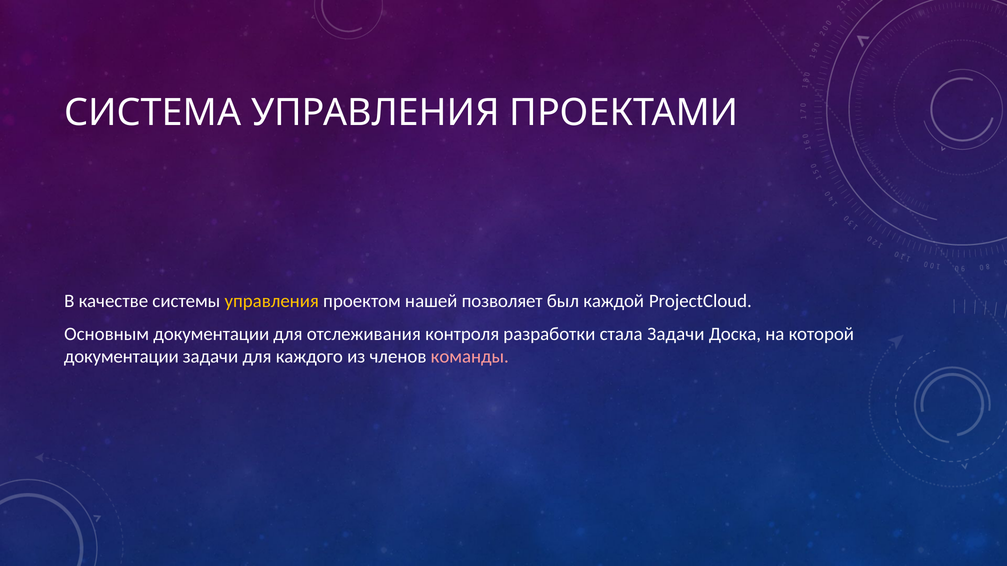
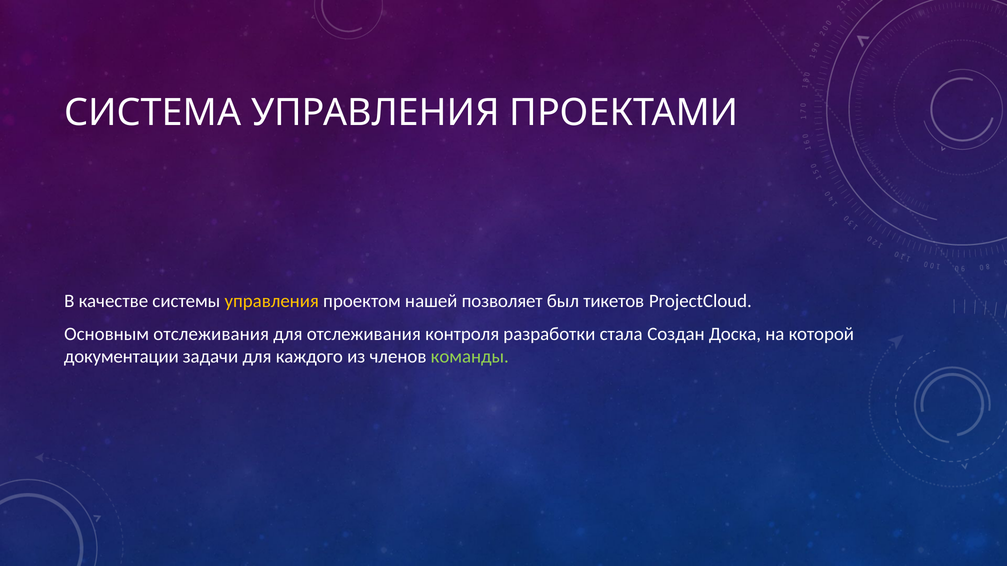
каждой: каждой -> тикетов (614, 301)
Основным документации: документации -> отслеживания (211, 334)
стала Задачи: Задачи -> Создан (676, 334)
команды colour: pink -> light green (470, 357)
